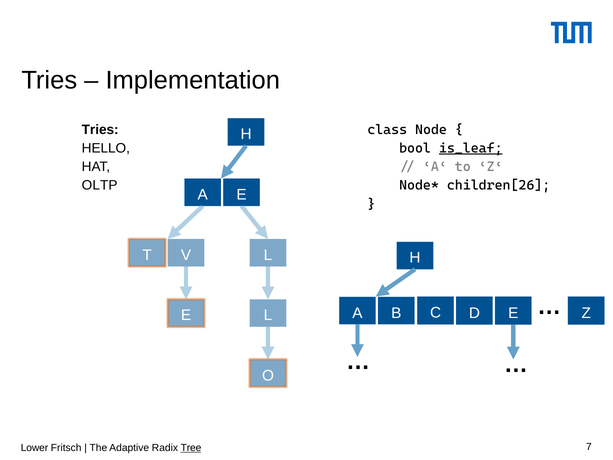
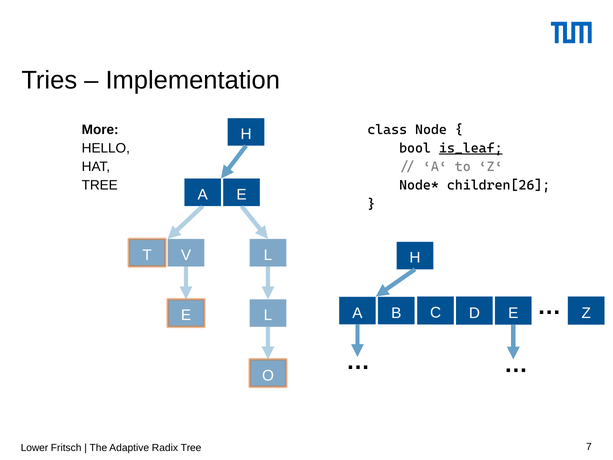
Tries: Tries -> More (100, 129)
OLTP: OLTP -> TREE (100, 185)
Tree underline: present -> none (191, 448)
